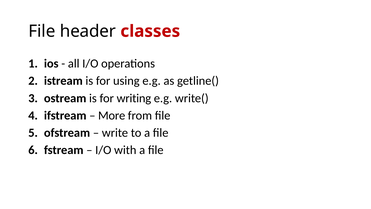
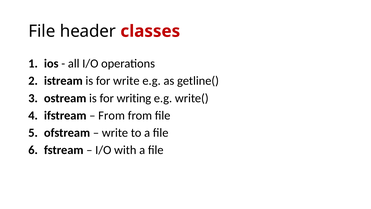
for using: using -> write (126, 81)
More: More -> From (112, 115)
